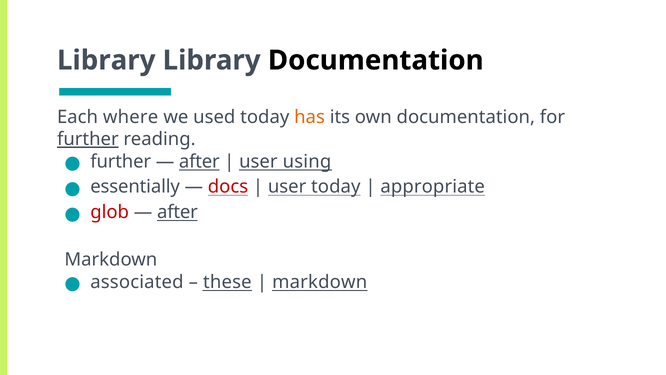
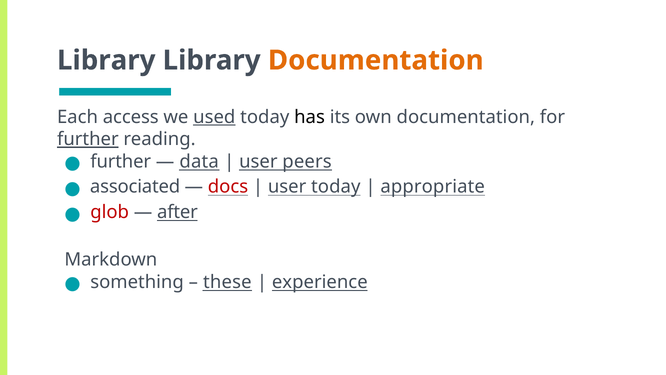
Documentation colour: black -> orange (376, 60)
where: where -> access (131, 117)
used underline: none -> present (214, 117)
has colour: orange -> black (310, 117)
after: after -> data (199, 161)
using: using -> peers (307, 161)
essentially: essentially -> associated (135, 187)
associated: associated -> something (137, 282)
markdown: markdown -> experience (320, 282)
